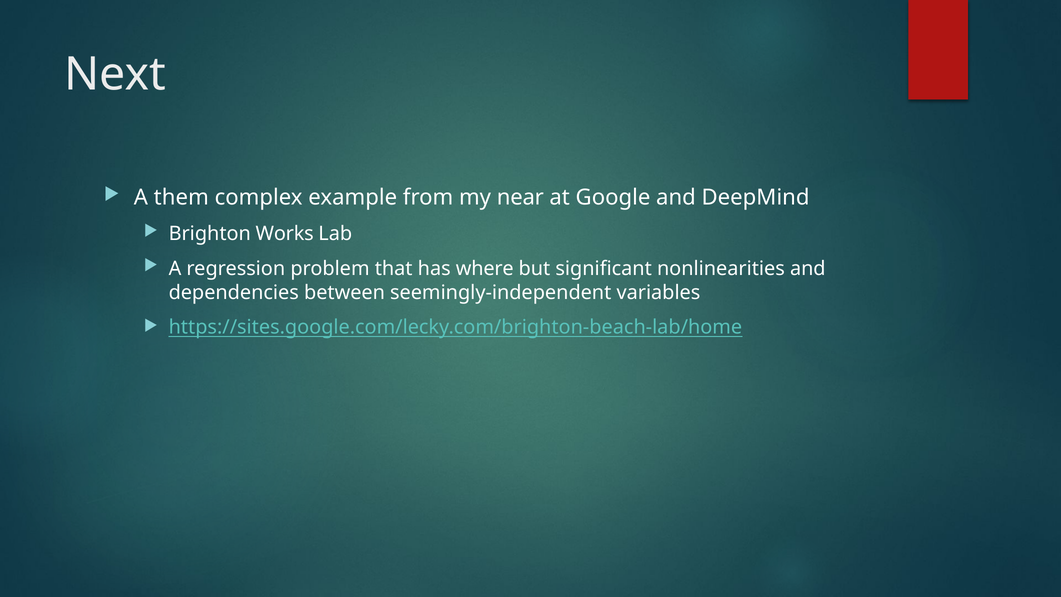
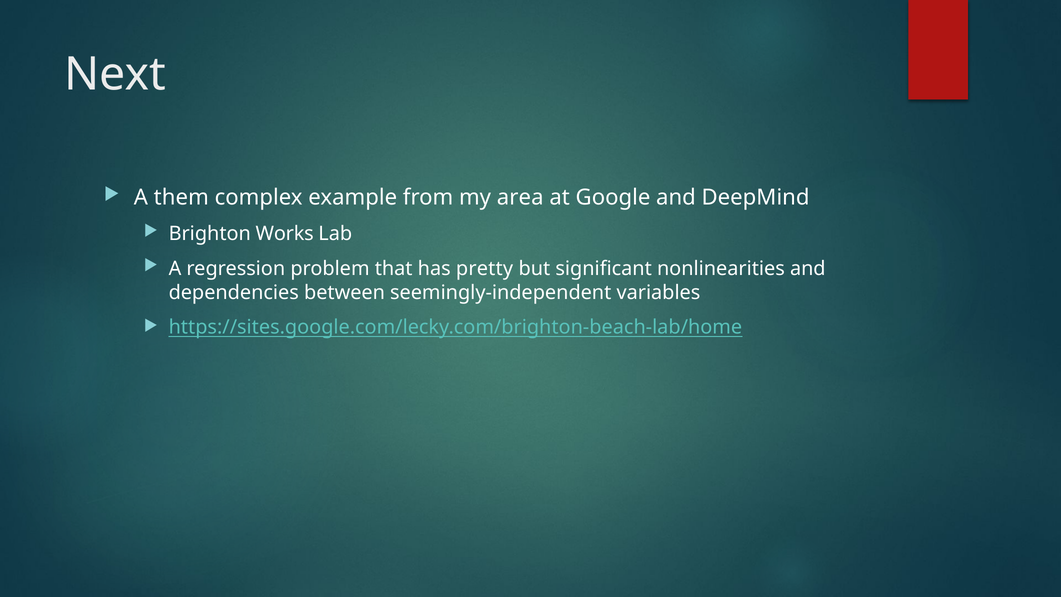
near: near -> area (520, 197)
where: where -> pretty (485, 268)
